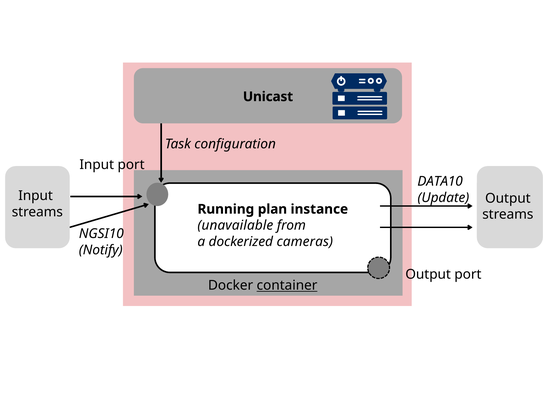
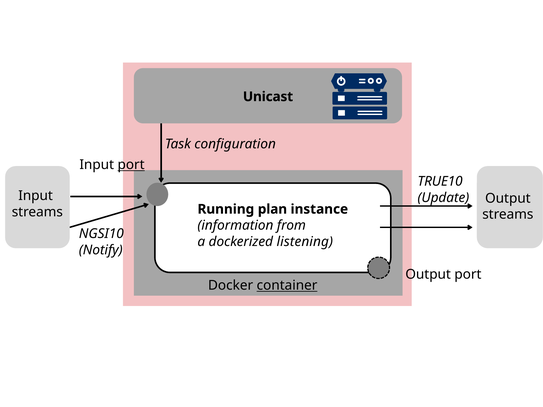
port underline: none -> present (131, 165)
DATA10: DATA10 -> TRUE10 (440, 182)
unavailable: unavailable -> information (235, 226)
cameras: cameras -> listening (305, 242)
